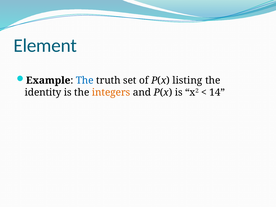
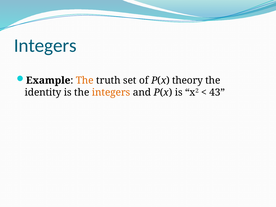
Element: Element -> Integers (45, 46)
The colour: blue -> orange (85, 80)
listing: listing -> theory (187, 80)
14: 14 -> 43 (217, 92)
